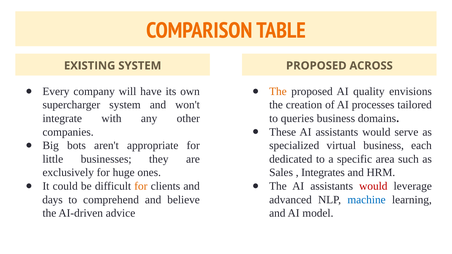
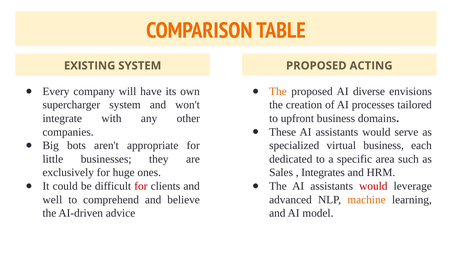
ACROSS: ACROSS -> ACTING (371, 66)
quality: quality -> diverse (369, 91)
queries: queries -> upfront (297, 119)
for colour: orange -> red (141, 186)
days: days -> well (52, 200)
machine colour: blue -> orange (367, 200)
